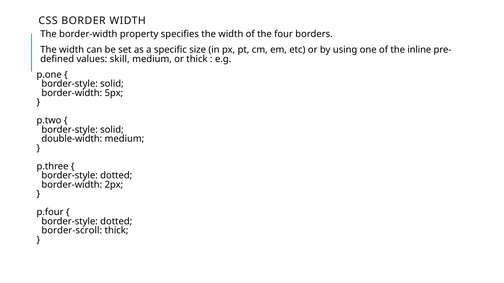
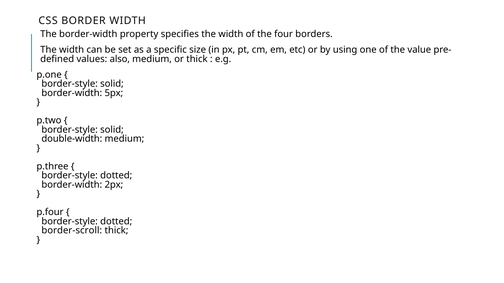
inline: inline -> value (419, 50)
skill: skill -> also (120, 59)
